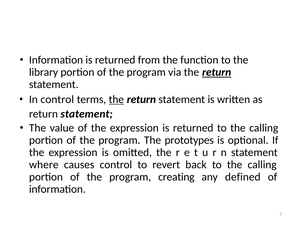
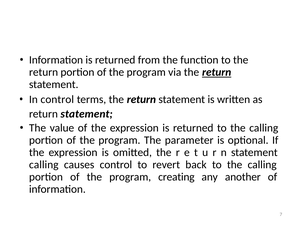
library: library -> return (44, 72)
the underline: present -> none (116, 99)
prototypes: prototypes -> parameter (189, 140)
where: where -> calling (44, 165)
defined: defined -> another (243, 177)
